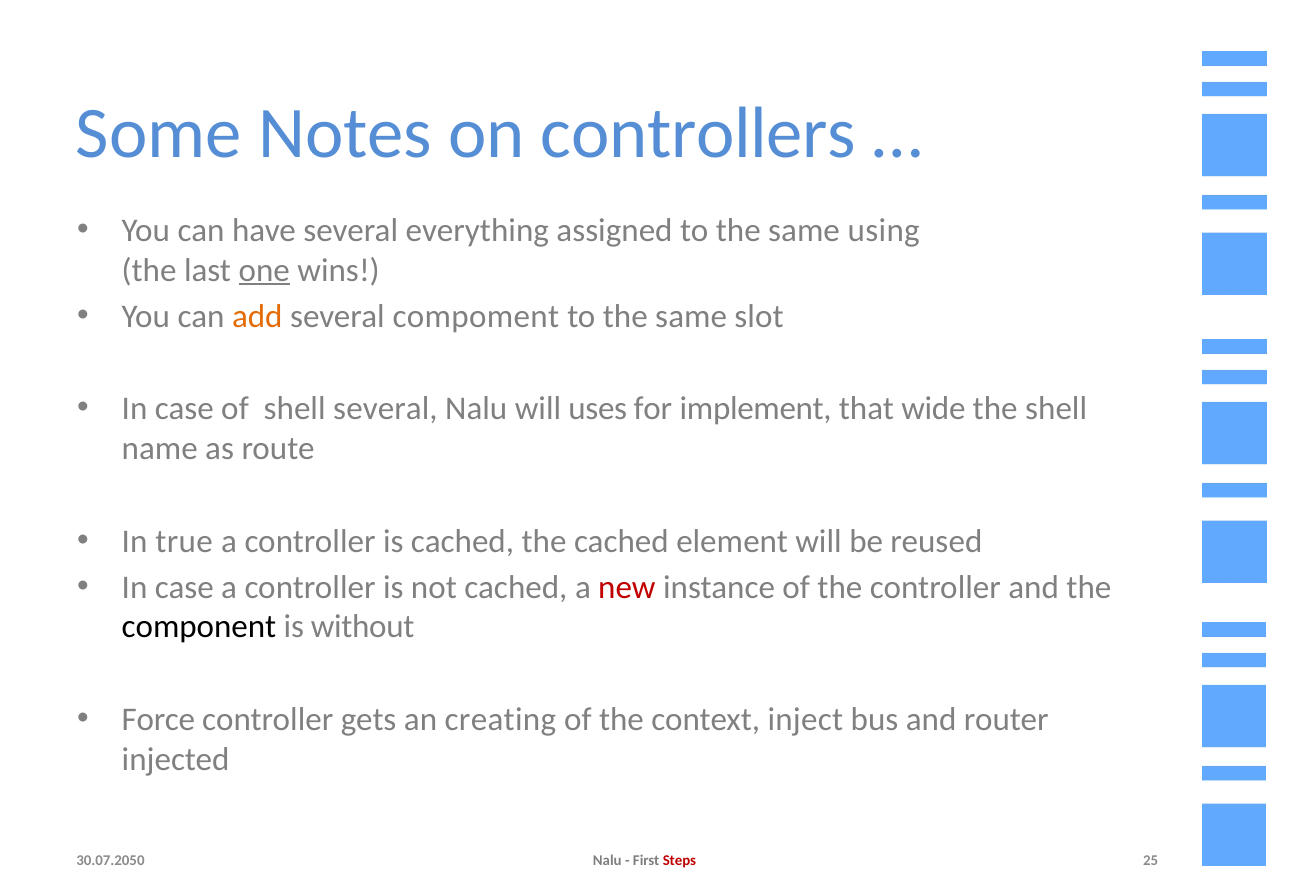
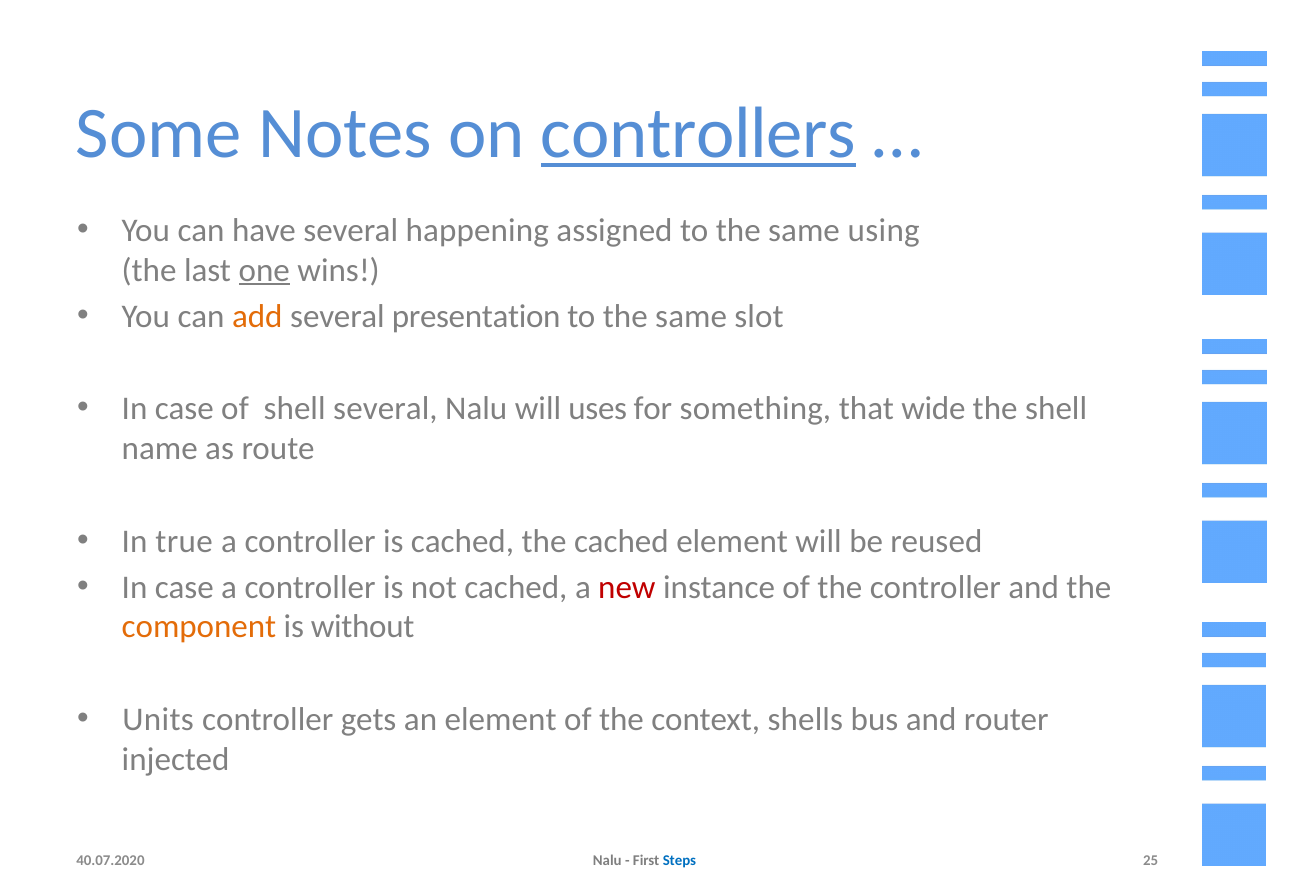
controllers underline: none -> present (699, 134)
everything: everything -> happening (477, 231)
compoment: compoment -> presentation (476, 317)
implement: implement -> something (755, 409)
component colour: black -> orange (199, 627)
Force: Force -> Units (158, 720)
an creating: creating -> element (501, 720)
inject: inject -> shells (805, 720)
30.07.2050: 30.07.2050 -> 40.07.2020 (110, 861)
Steps colour: red -> blue (679, 861)
